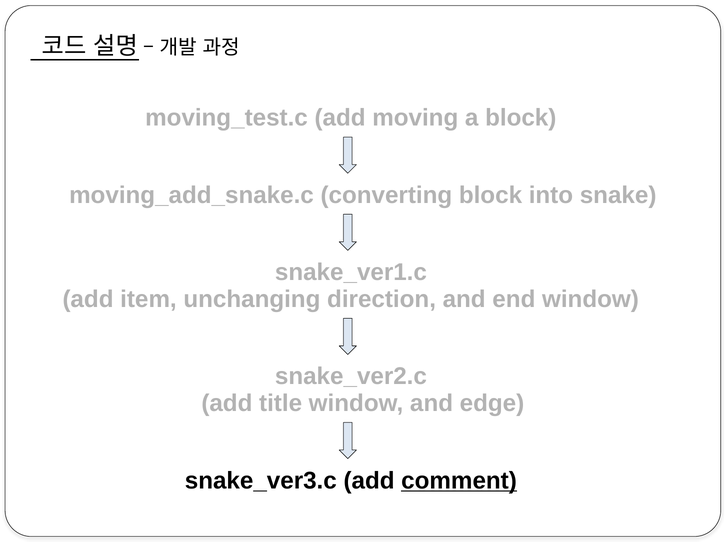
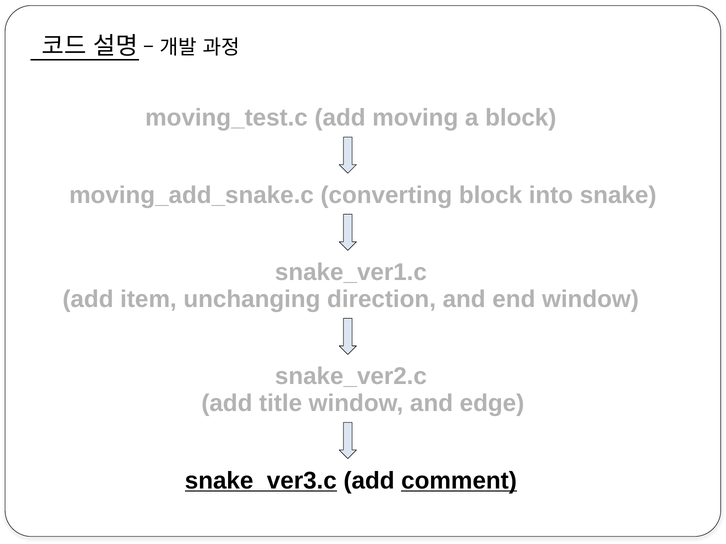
snake_ver3.c underline: none -> present (261, 481)
